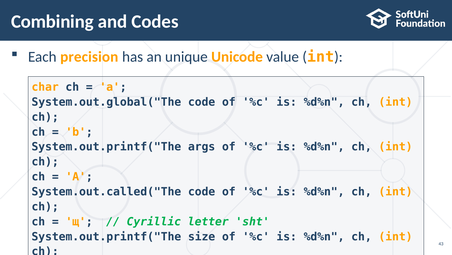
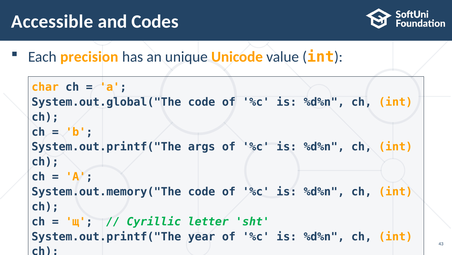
Combining: Combining -> Accessible (52, 21)
System.out.called("The: System.out.called("The -> System.out.memory("The (106, 191)
size: size -> year (202, 236)
